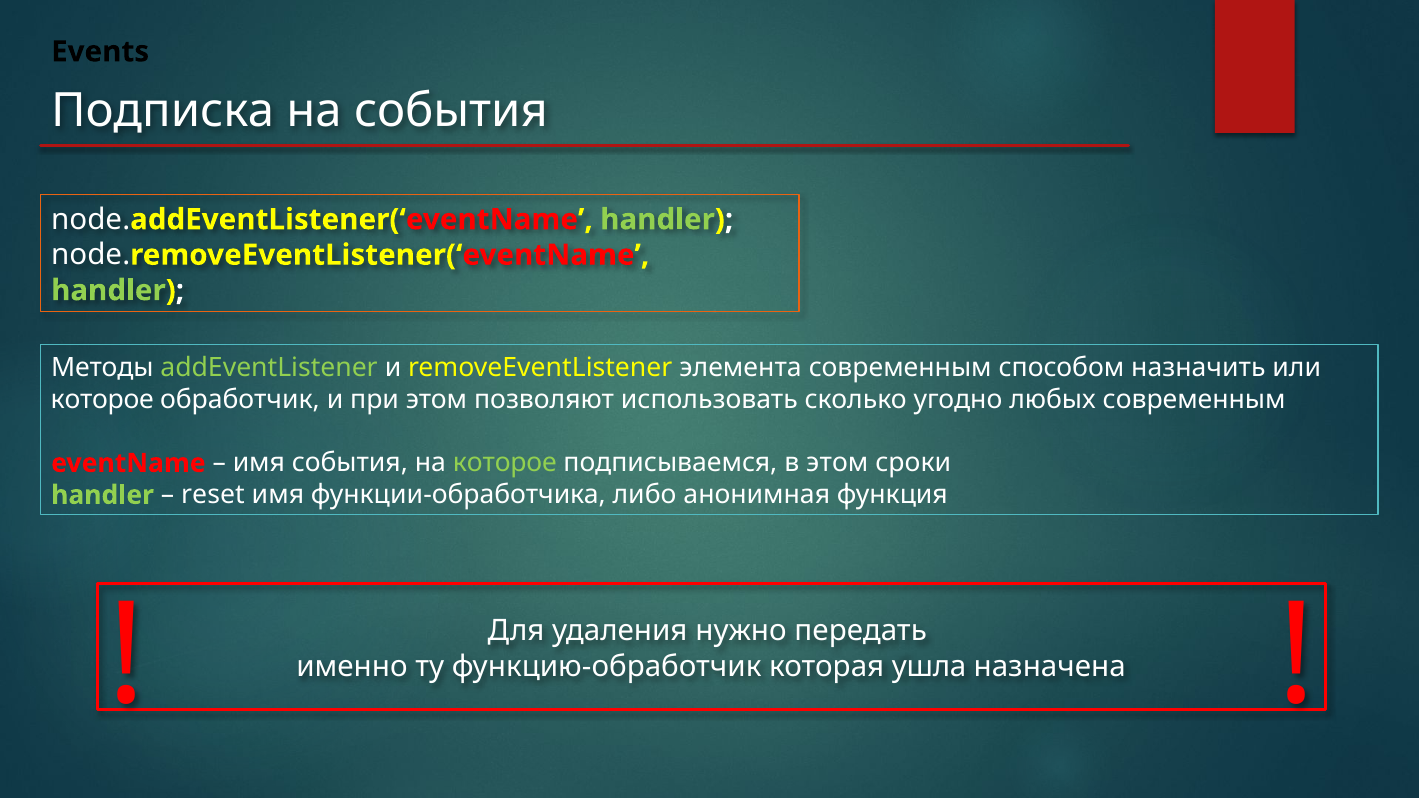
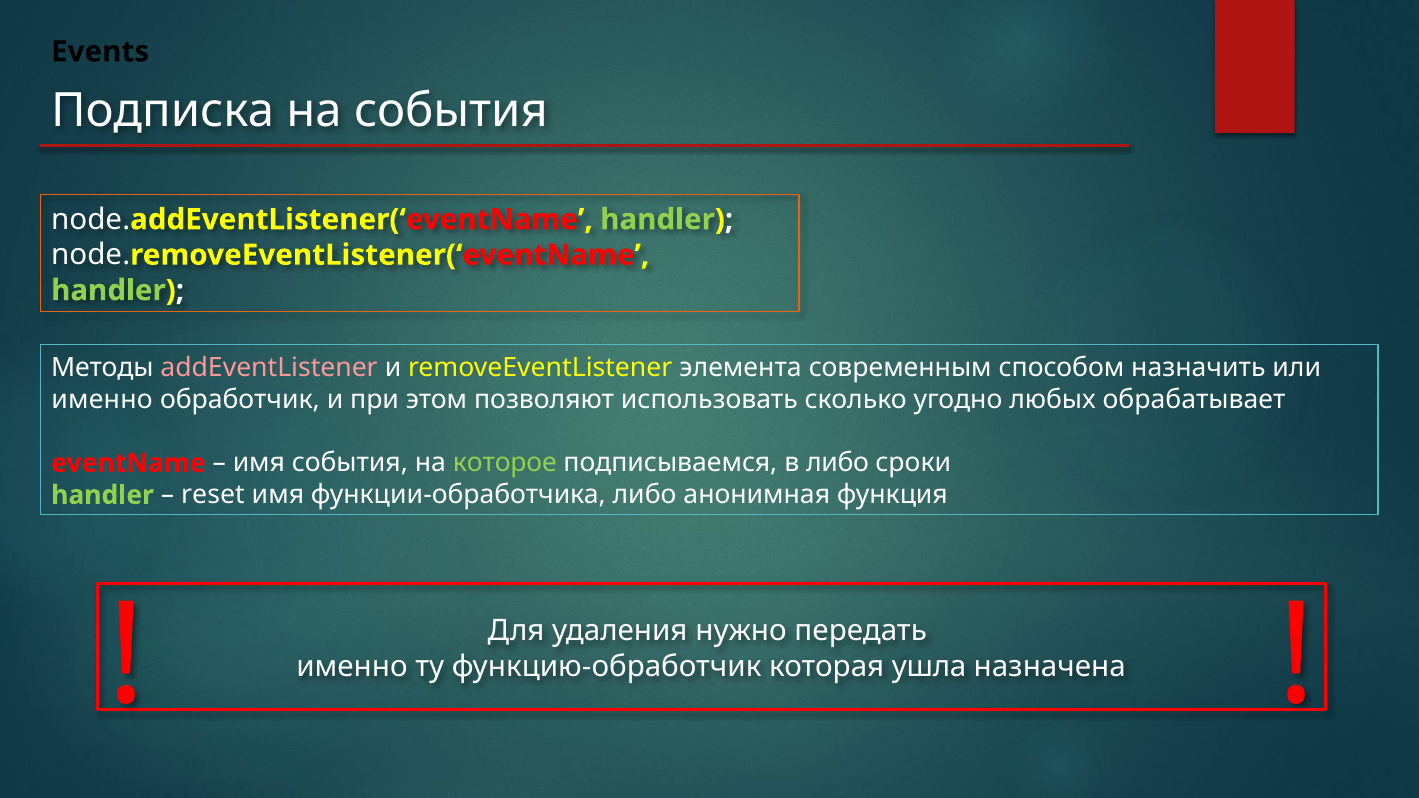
addEventListener colour: light green -> pink (269, 367)
которое: которое -> именно (102, 399)
любых современным: современным -> обрабатывает (1194, 399)
в этом: этом -> либо (838, 463)
